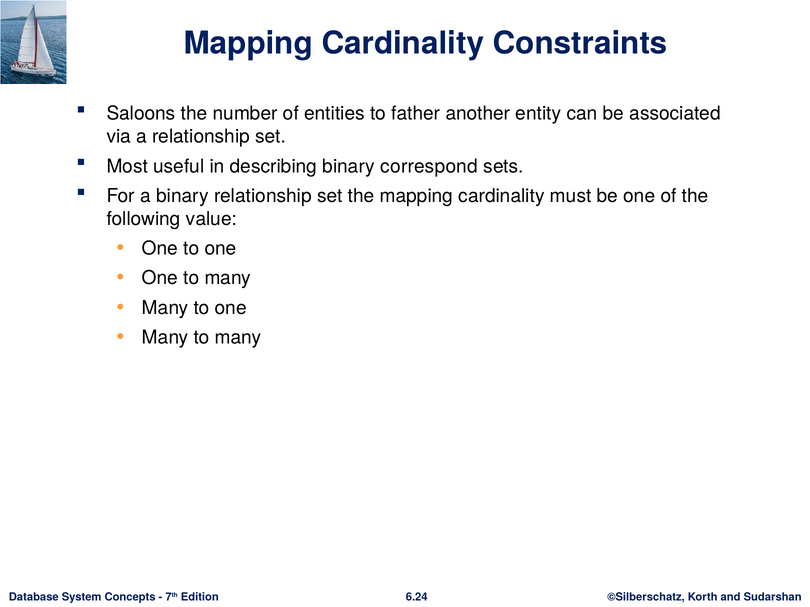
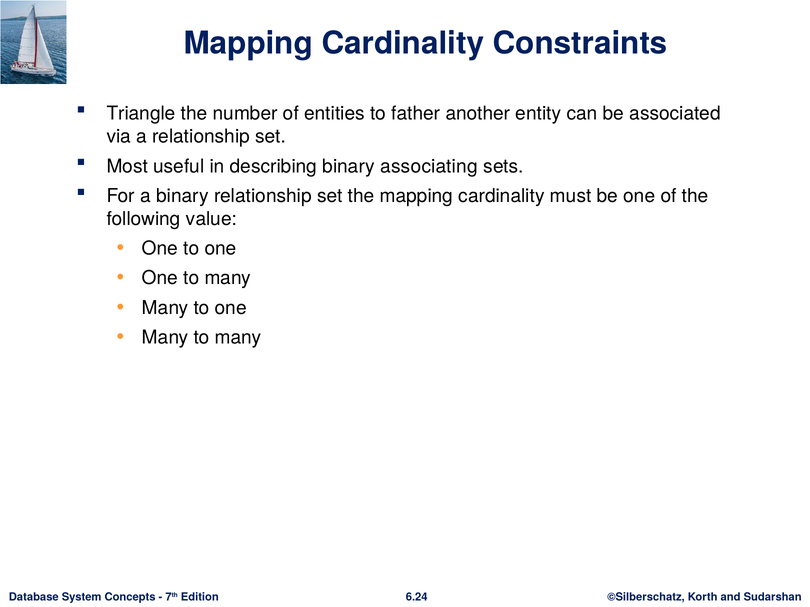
Saloons: Saloons -> Triangle (141, 114)
correspond: correspond -> associating (429, 166)
